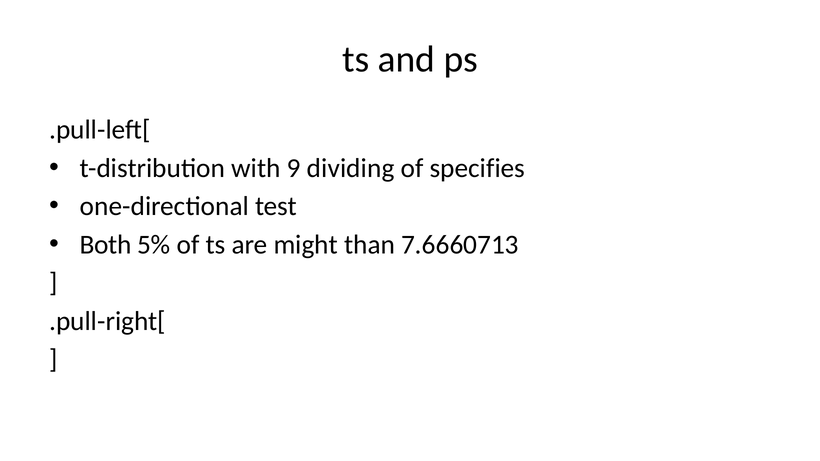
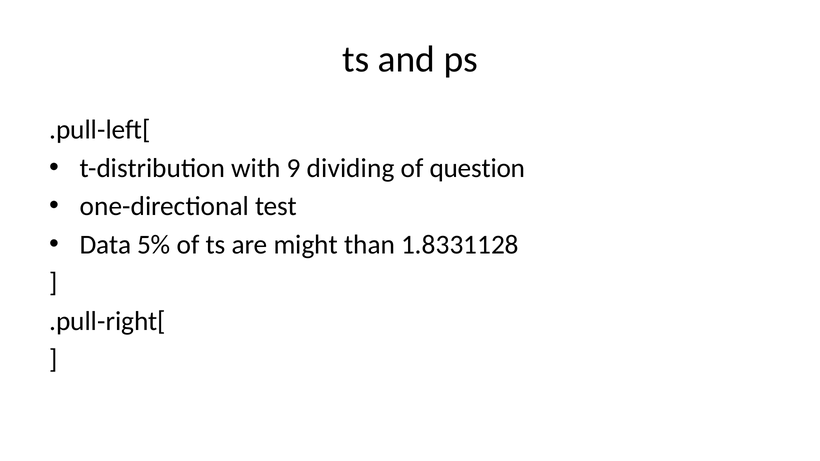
specifies: specifies -> question (478, 168)
Both: Both -> Data (106, 245)
7.6660713: 7.6660713 -> 1.8331128 (460, 245)
